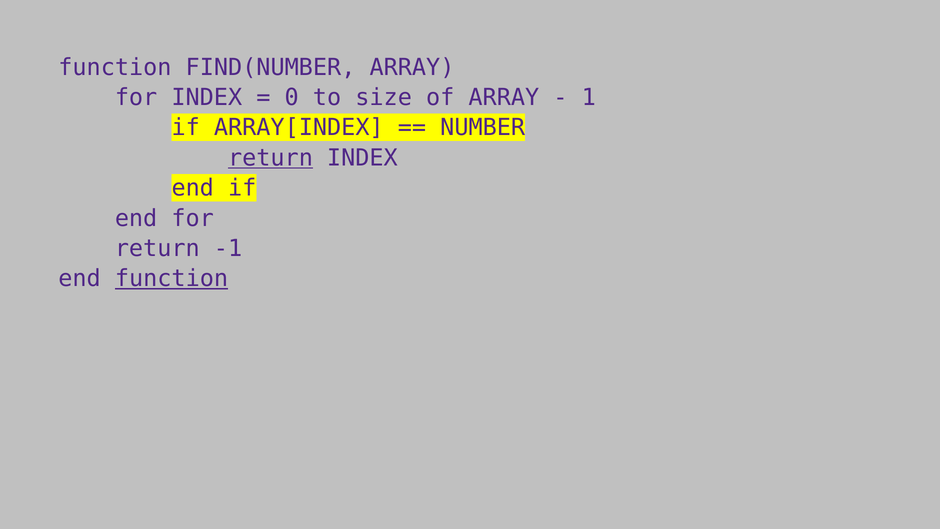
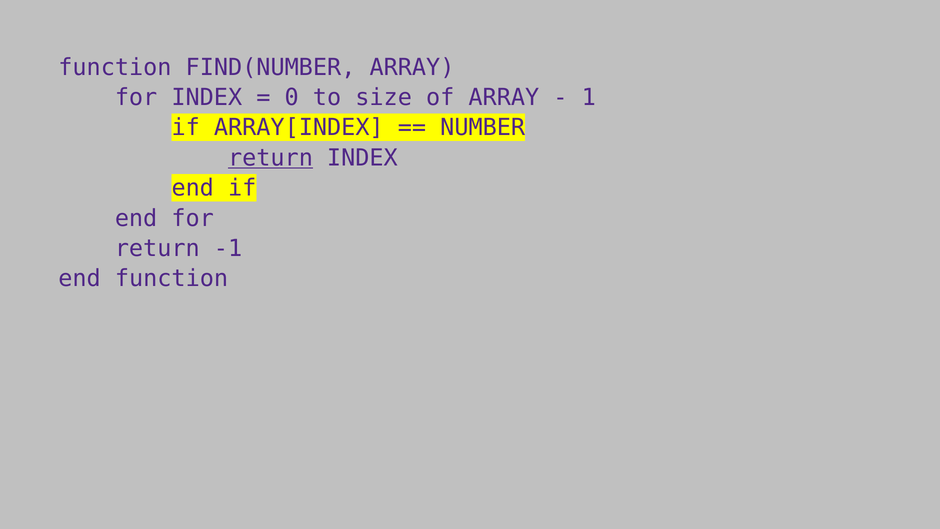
function underline: present -> none (171, 279)
